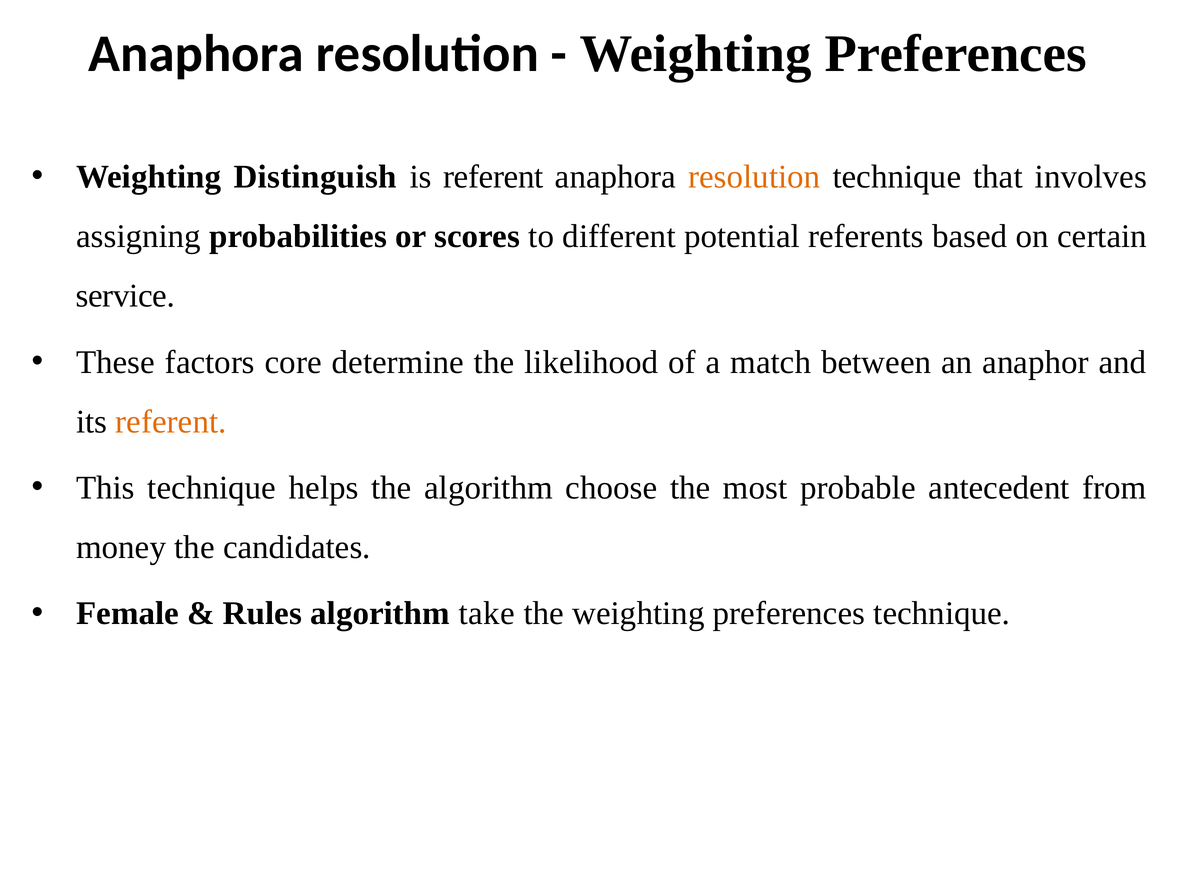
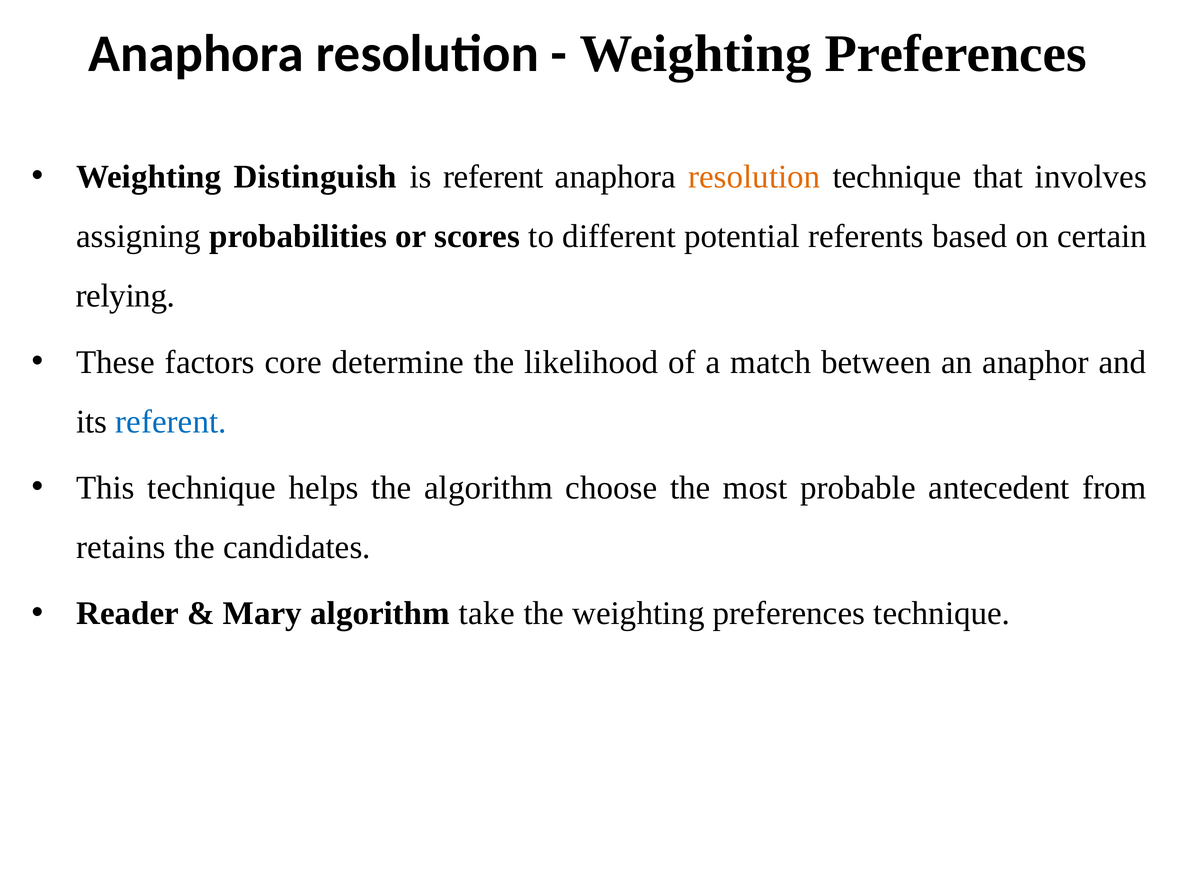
service: service -> relying (125, 296)
referent colour: orange -> blue (171, 422)
money: money -> retains (121, 547)
Female: Female -> Reader (128, 613)
Rules: Rules -> Mary (262, 613)
